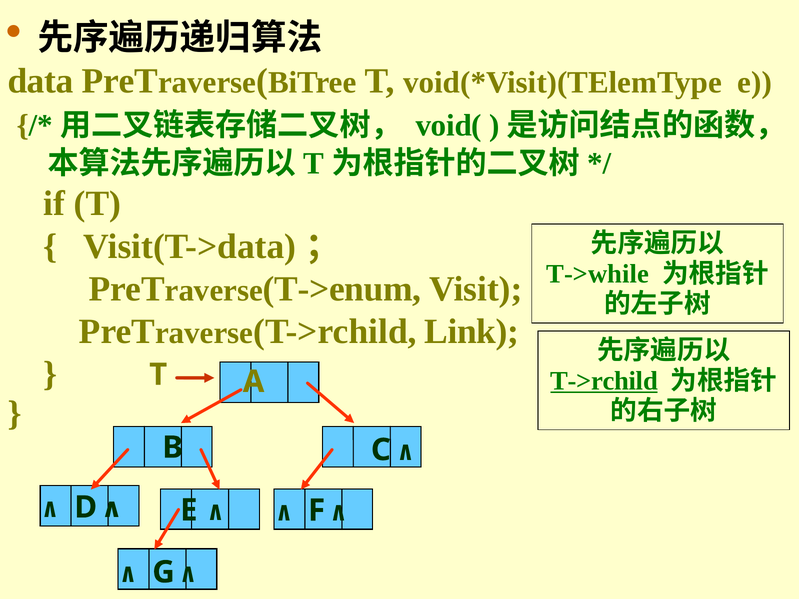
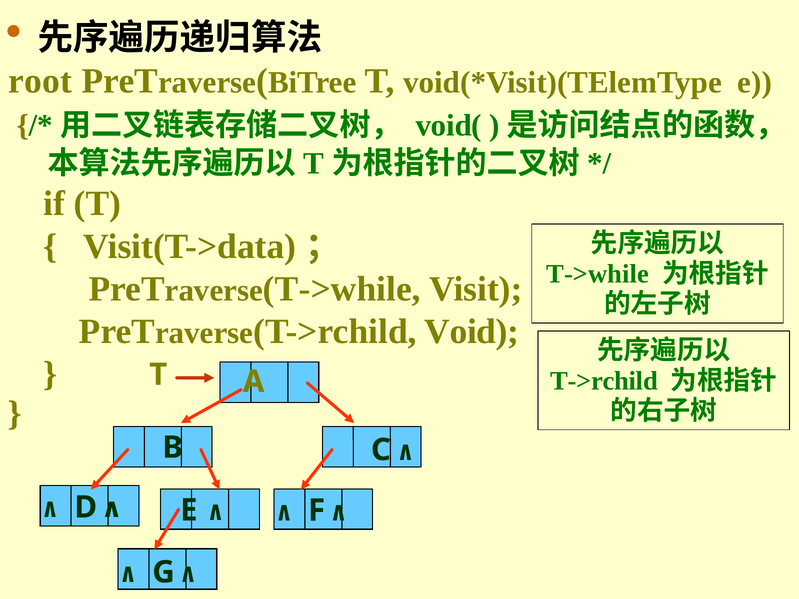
data: data -> root (40, 81)
T->enum: T->enum -> T->while (342, 289)
Link: Link -> Void (472, 332)
T->rchild underline: present -> none (604, 381)
